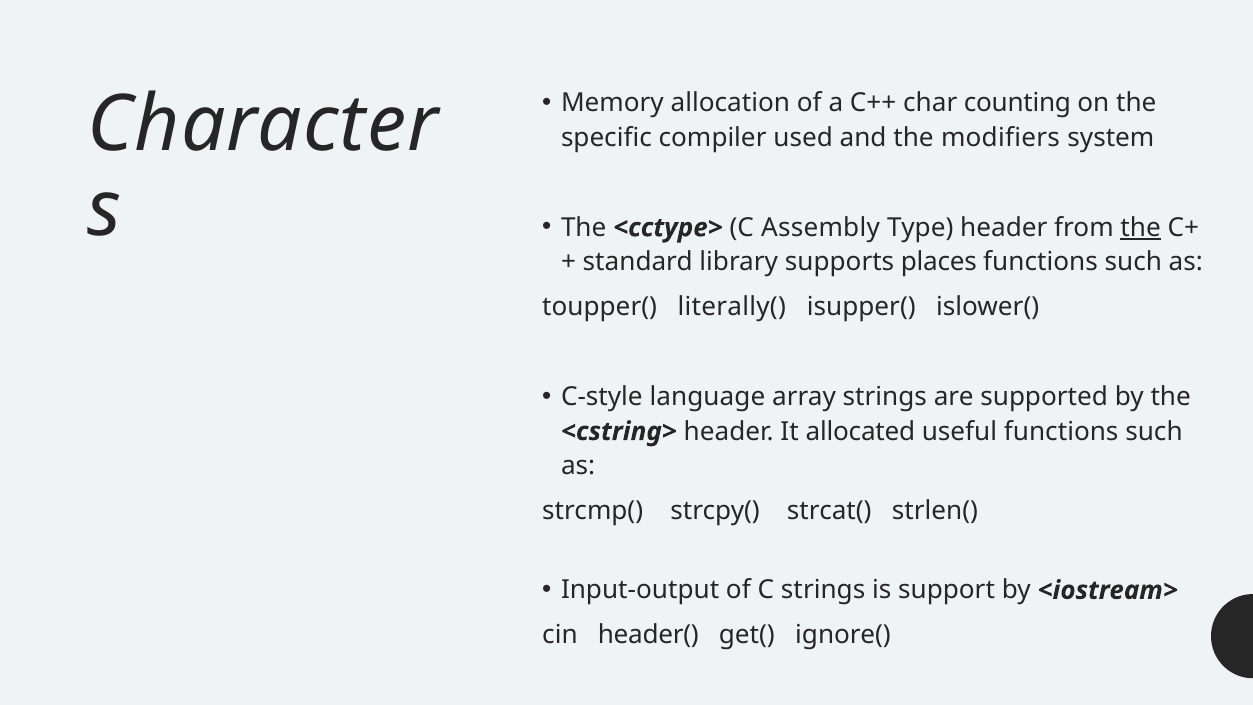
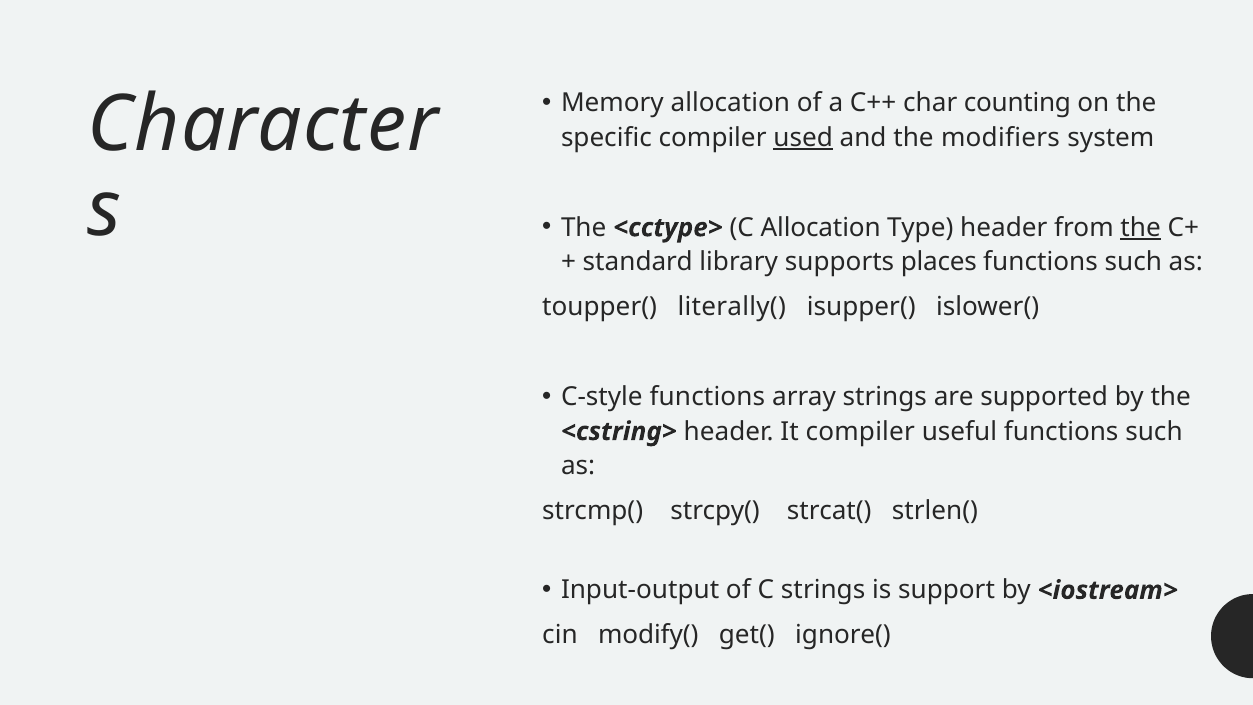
used underline: none -> present (803, 138)
C Assembly: Assembly -> Allocation (821, 228)
C-style language: language -> functions (707, 397)
It allocated: allocated -> compiler (860, 431)
header(: header( -> modify( (648, 635)
